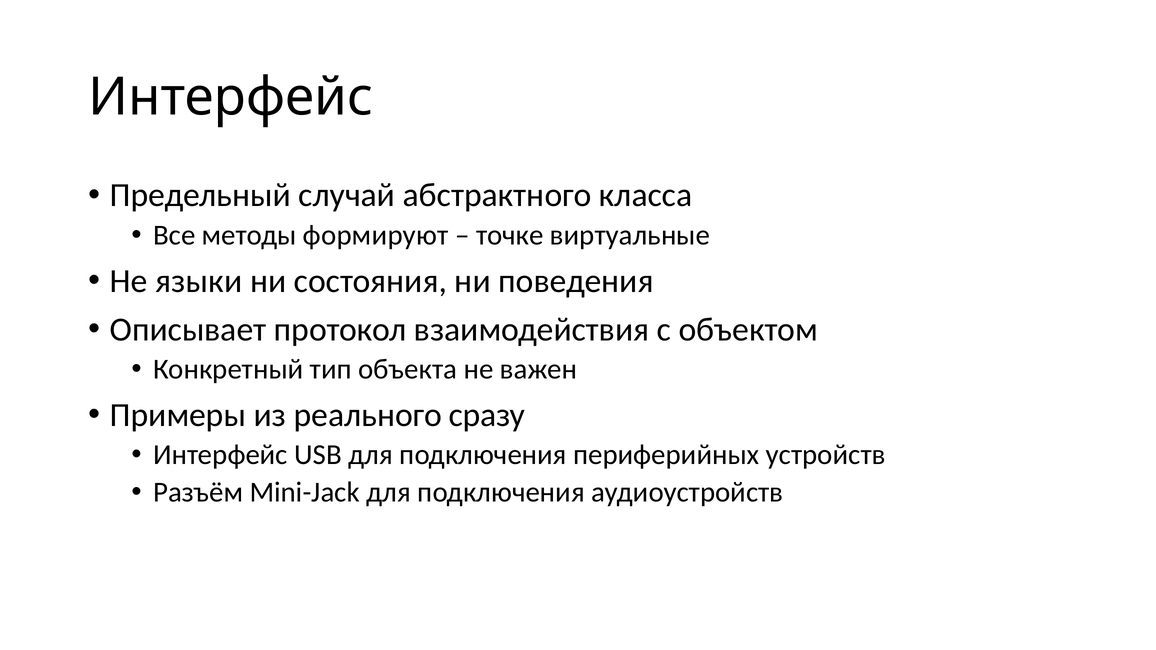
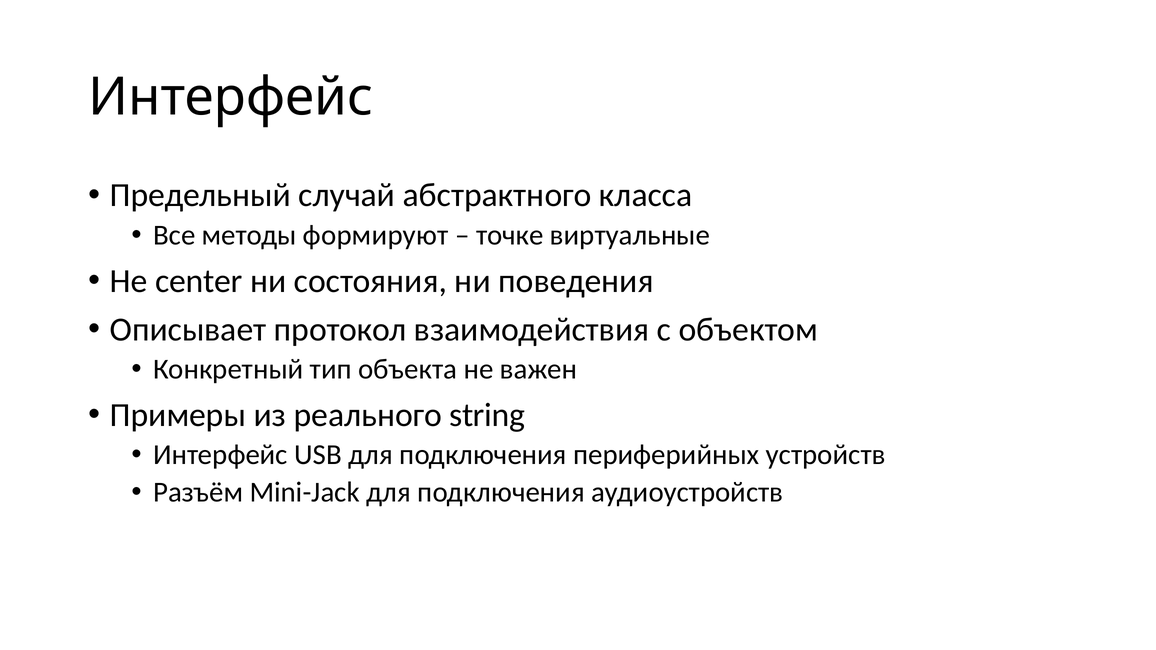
языки: языки -> center (199, 281)
сразу: сразу -> string (487, 415)
